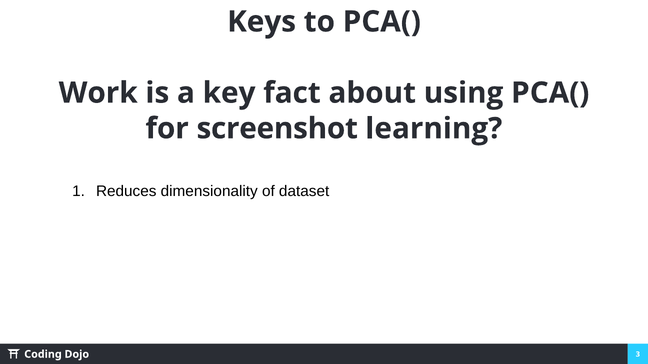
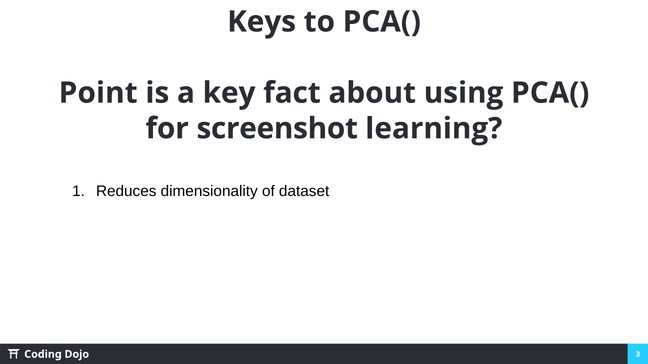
Work: Work -> Point (98, 93)
